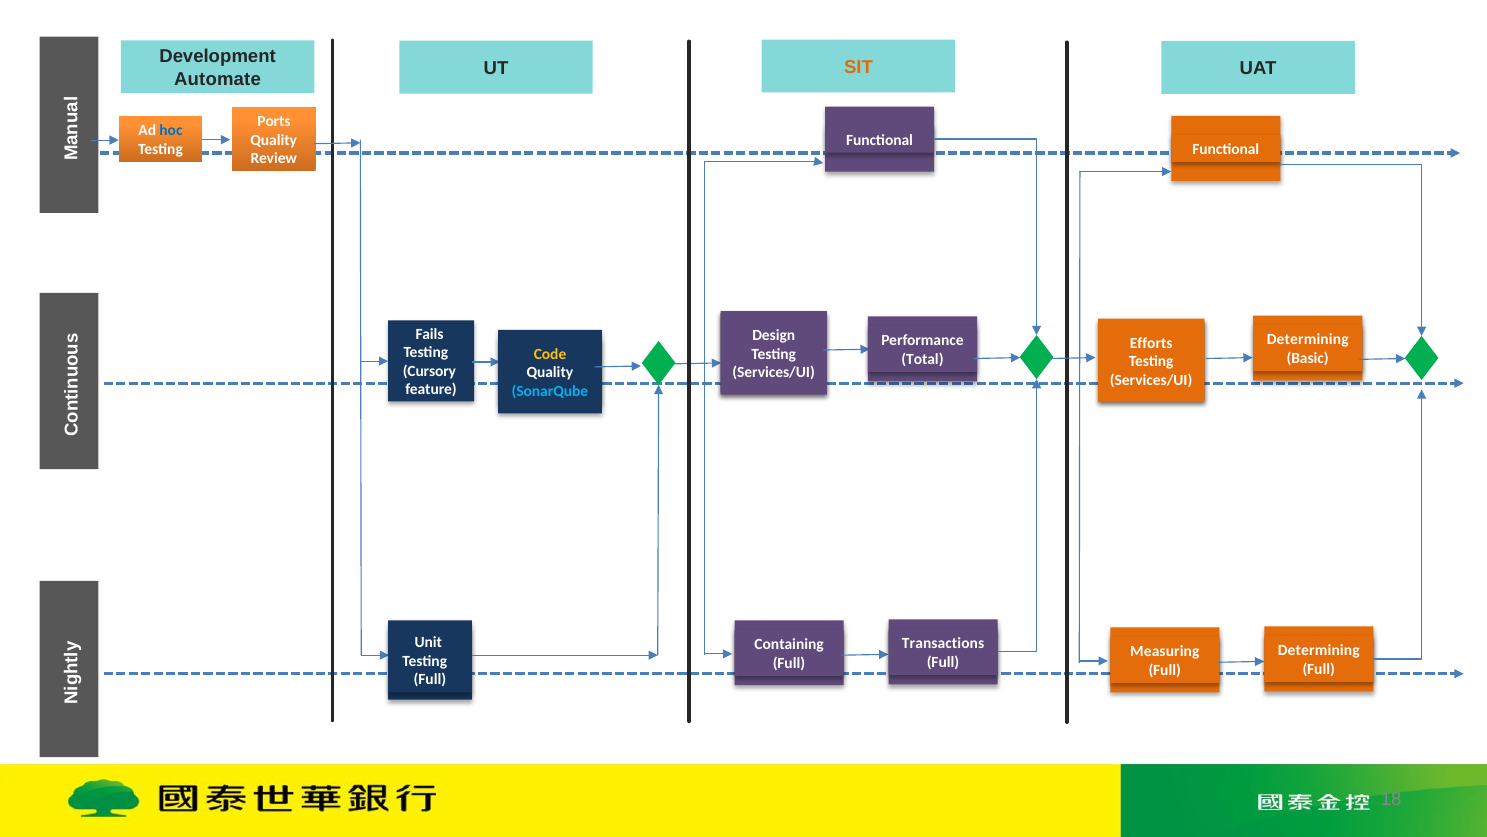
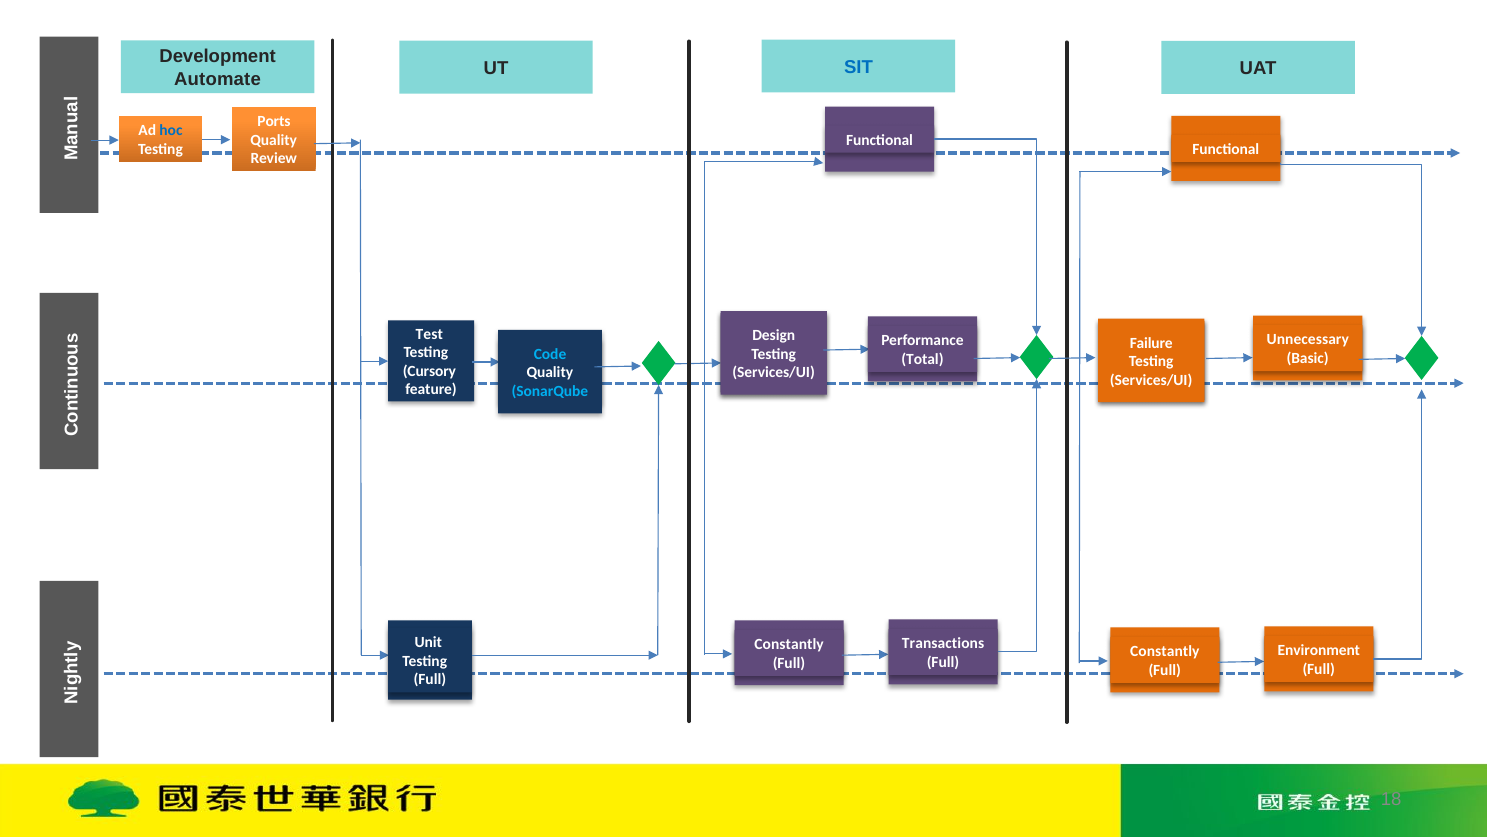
SIT colour: orange -> blue (858, 67)
Fails: Fails -> Test (429, 334)
Determining: Determining -> Unnecessary (1308, 340)
Efforts: Efforts -> Failure (1151, 343)
Code colour: yellow -> light blue (550, 354)
Containing: Containing -> Constantly (789, 644)
Determining: Determining -> Environment (1319, 650)
Measuring: Measuring -> Constantly (1165, 651)
